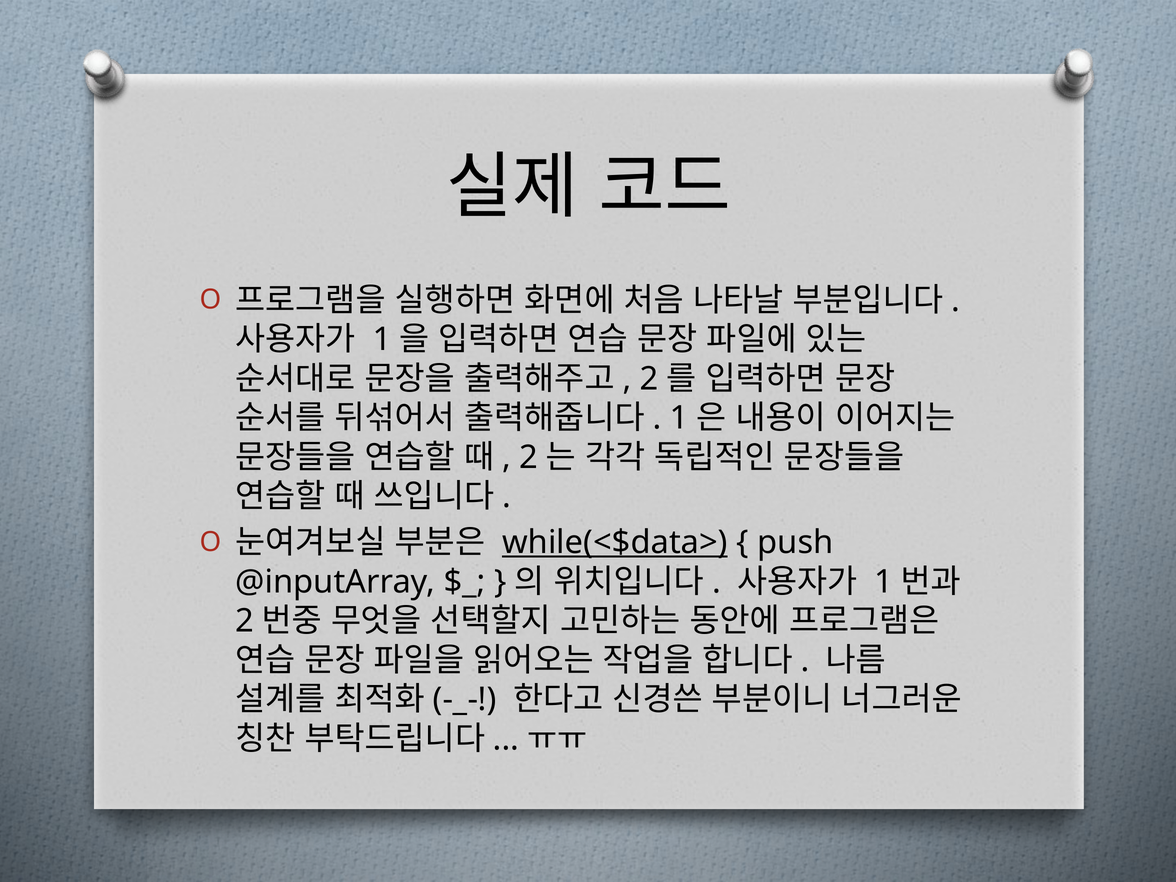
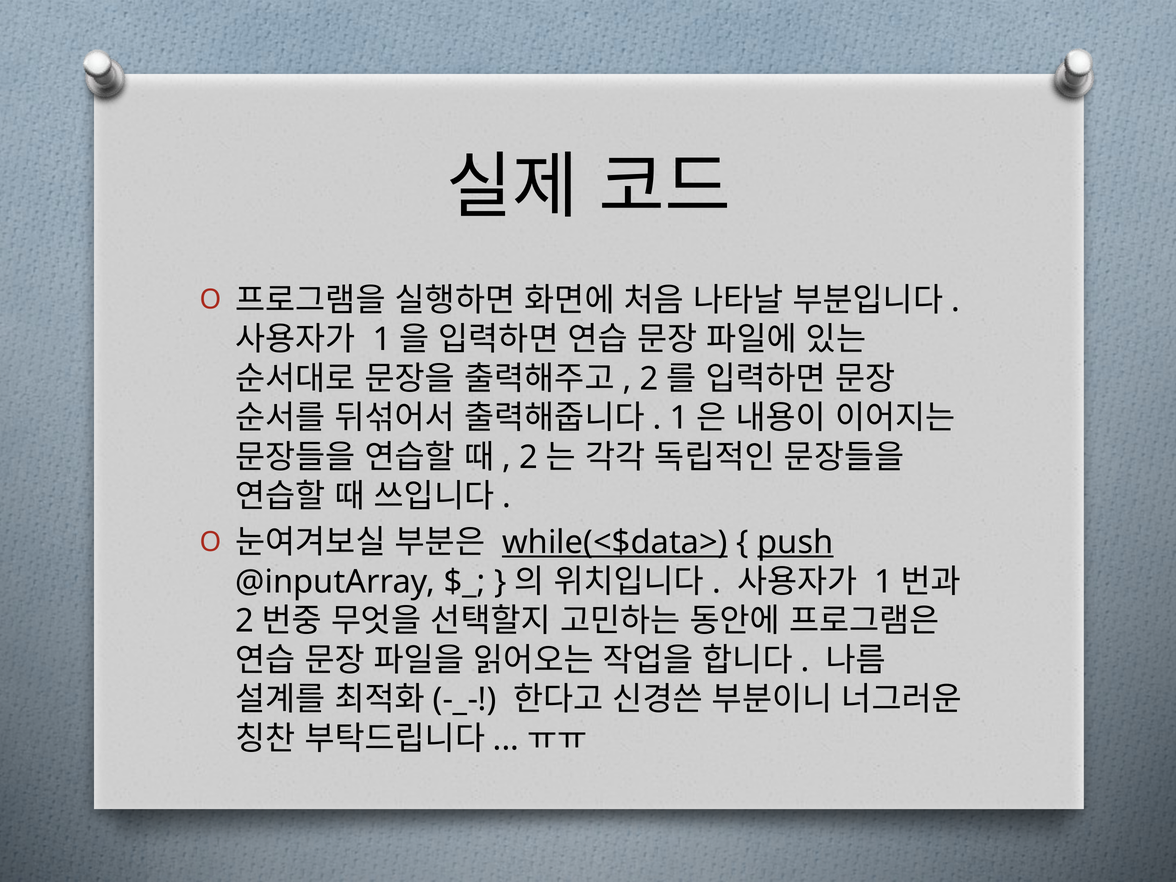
push underline: none -> present (795, 542)
